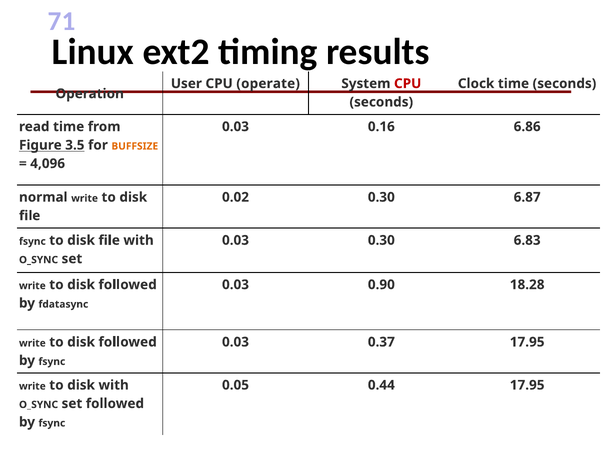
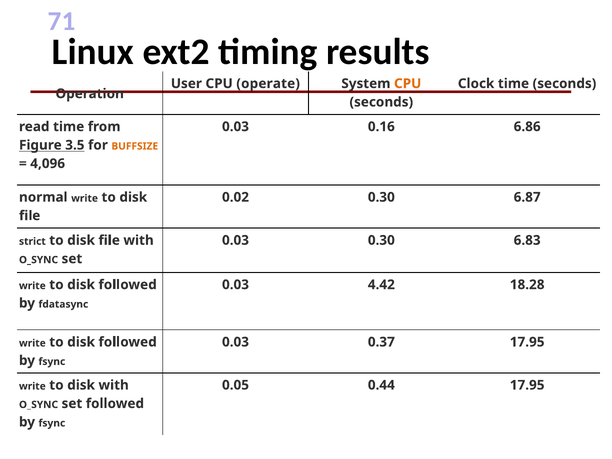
CPU colour: red -> orange (408, 84)
fsync: fsync -> strict (32, 241)
0.90: 0.90 -> 4.42 (381, 285)
